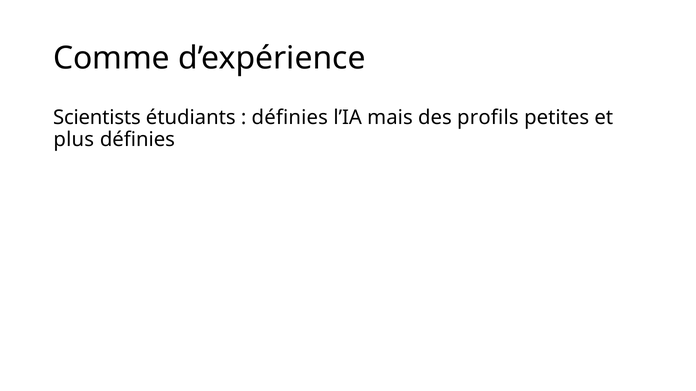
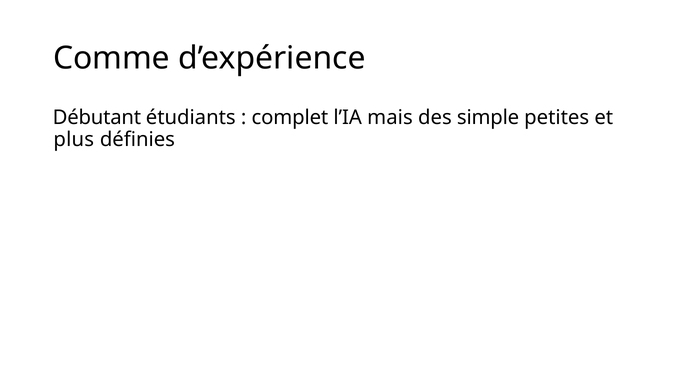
Scientists: Scientists -> Débutant (97, 118)
définies: définies -> complet (290, 118)
profils: profils -> simple (488, 118)
